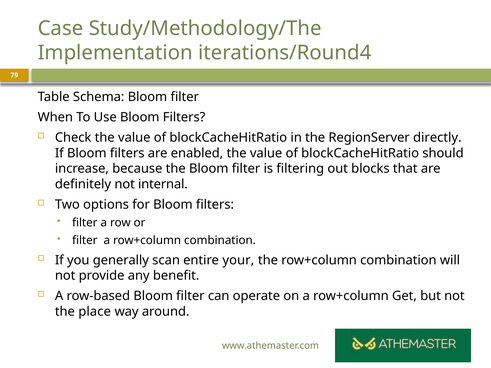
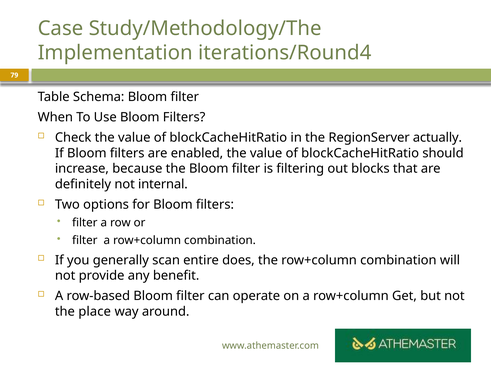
directly: directly -> actually (437, 138)
your: your -> does (238, 260)
